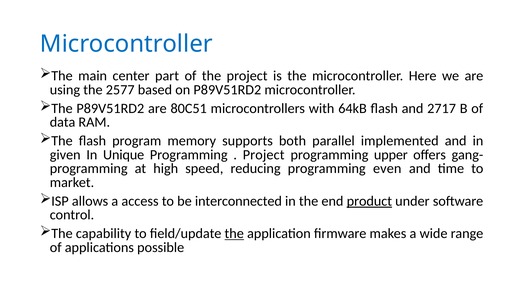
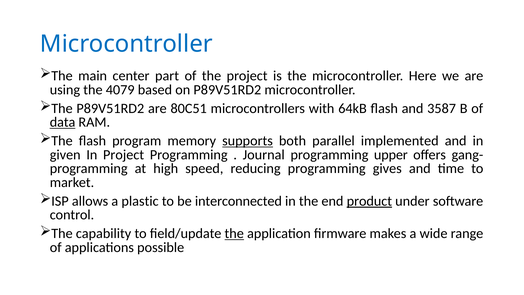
2577: 2577 -> 4079 (120, 90)
2717: 2717 -> 3587 (442, 108)
data underline: none -> present (63, 122)
supports underline: none -> present (248, 141)
In Unique: Unique -> Project (124, 155)
Project: Project -> Journal (264, 155)
even: even -> gives (387, 168)
access: access -> plastic (140, 201)
